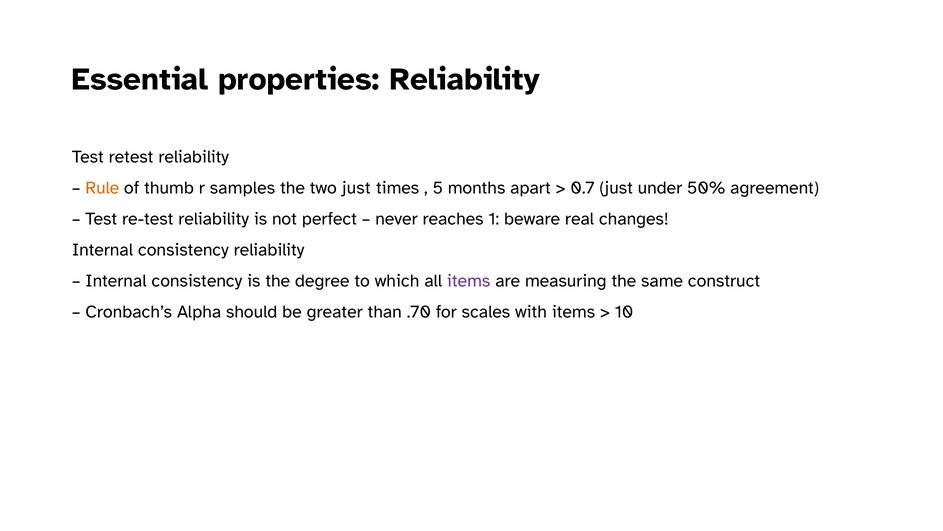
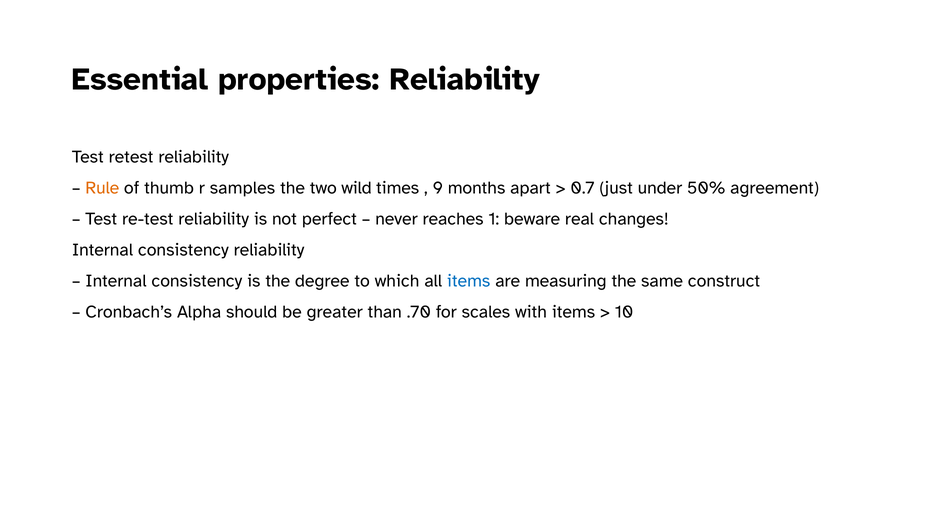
two just: just -> wild (357, 188)
5: 5 -> 9 (438, 188)
items colour: purple -> blue (469, 281)
